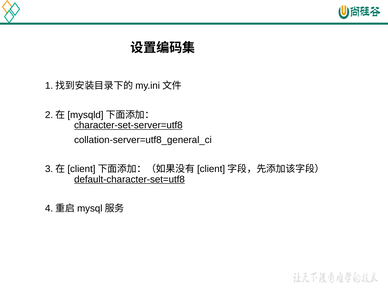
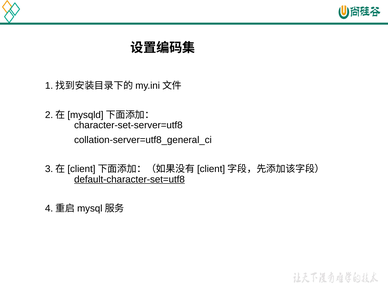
character-set-server=utf8 underline: present -> none (128, 125)
